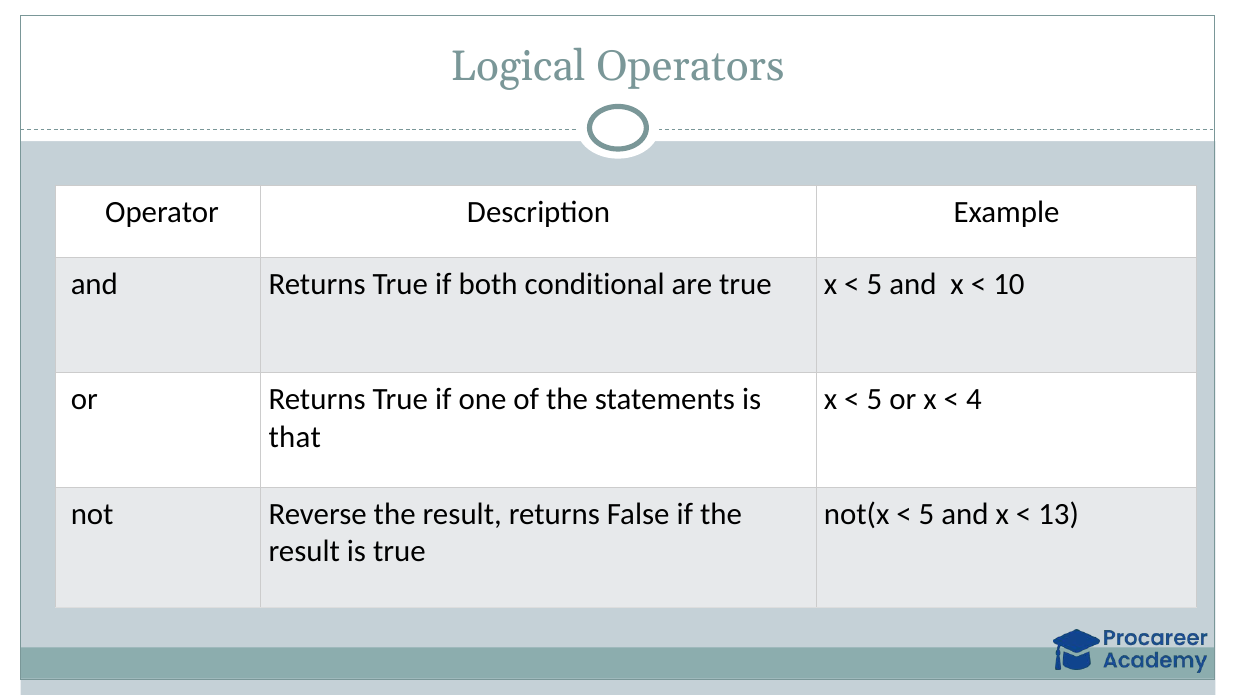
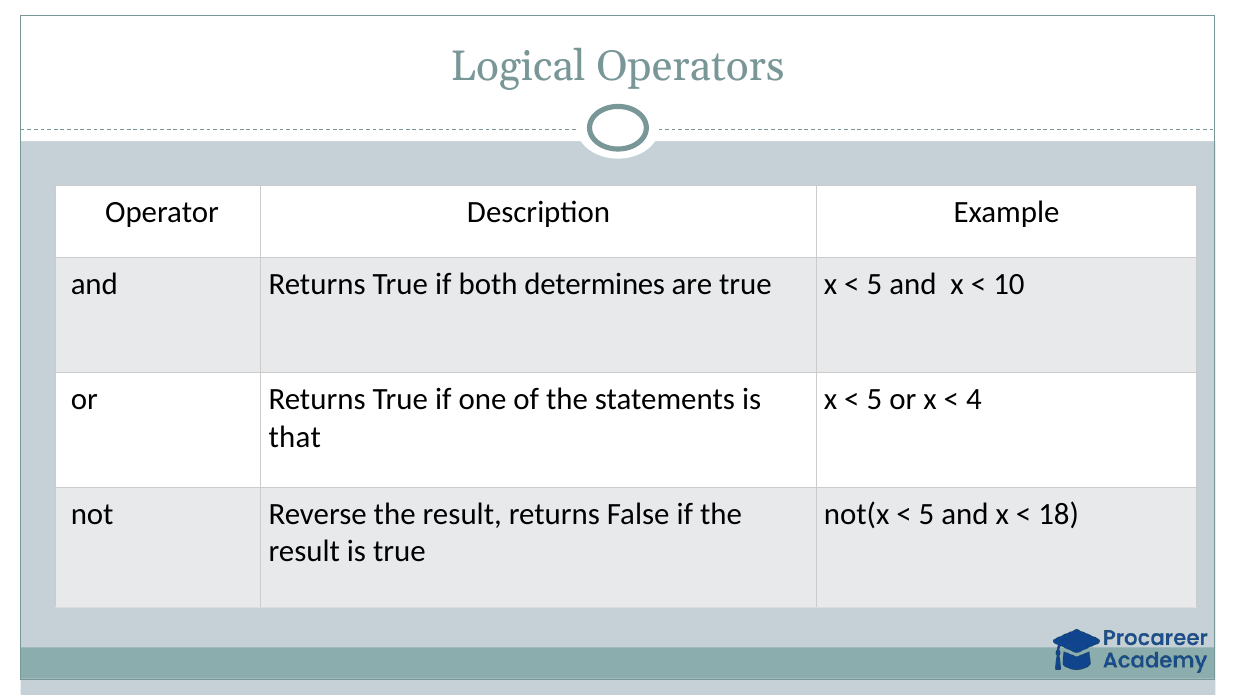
conditional: conditional -> determines (595, 285)
13: 13 -> 18 (1059, 514)
